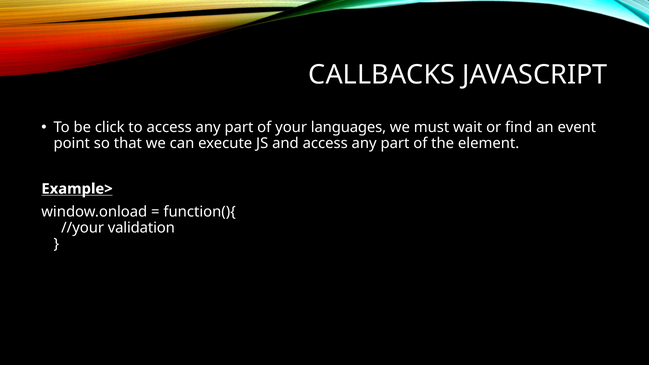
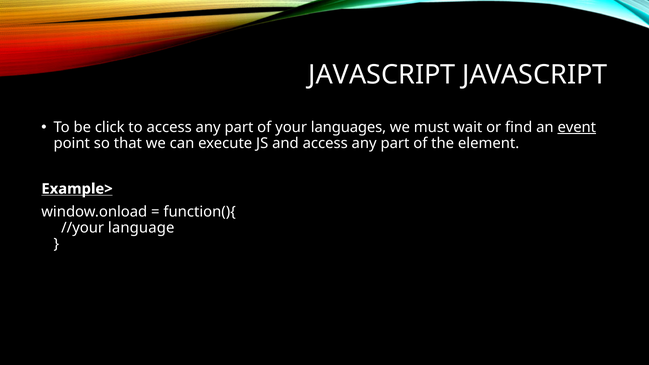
CALLBACKS: CALLBACKS -> JAVASCRIPT (382, 75)
event underline: none -> present (577, 127)
validation: validation -> language (141, 228)
